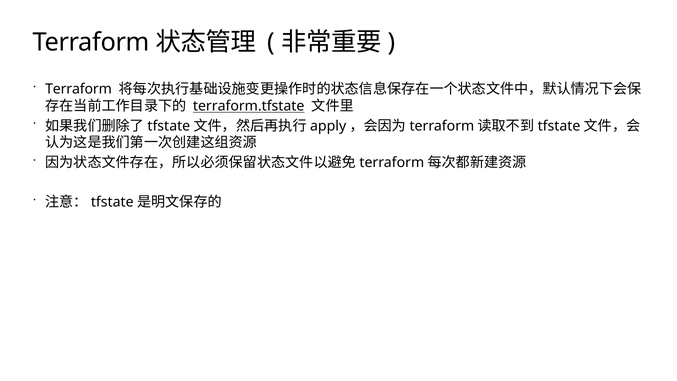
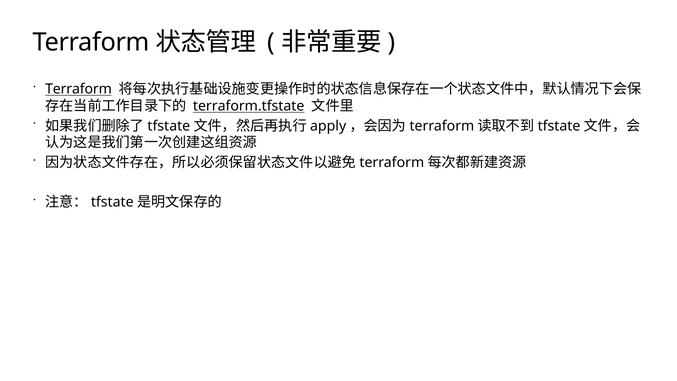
Terraform underline: none -> present (78, 89)
